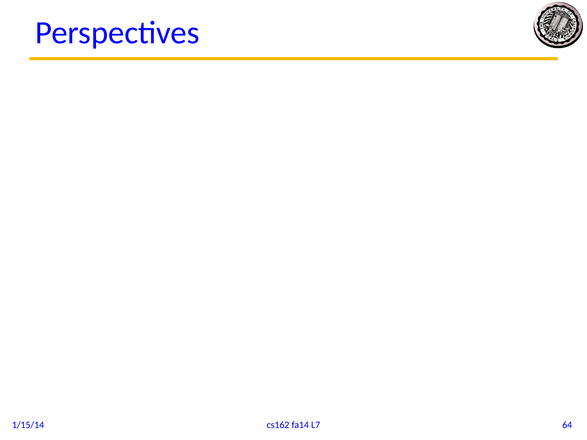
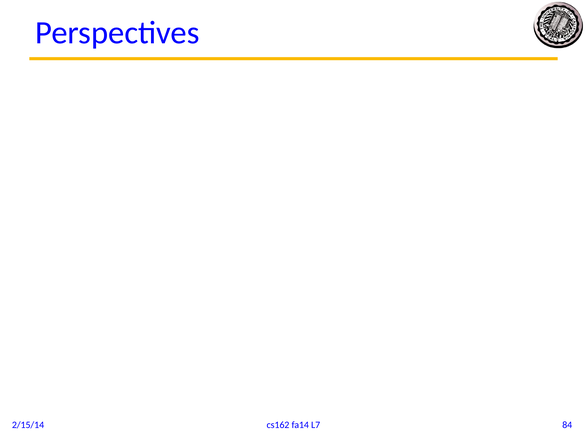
64: 64 -> 84 (567, 425)
1/15/14: 1/15/14 -> 2/15/14 (28, 425)
